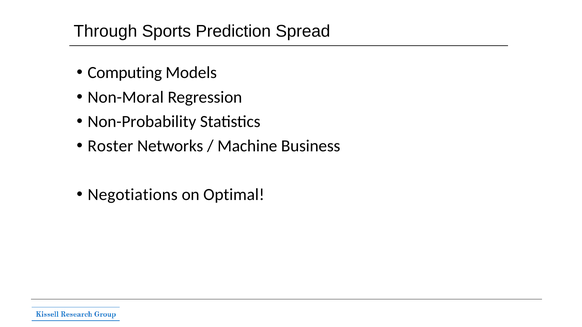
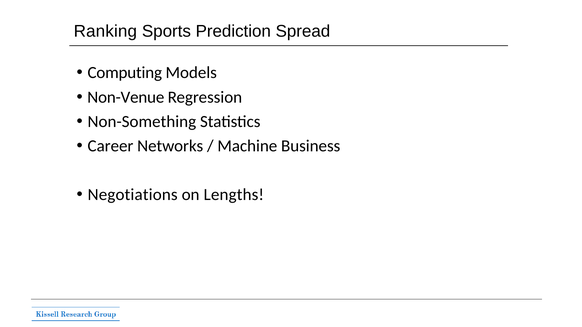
Through: Through -> Ranking (105, 31)
Non-Moral: Non-Moral -> Non-Venue (126, 97)
Non-Probability: Non-Probability -> Non-Something (142, 122)
Roster: Roster -> Career (110, 146)
Optimal: Optimal -> Lengths (234, 195)
